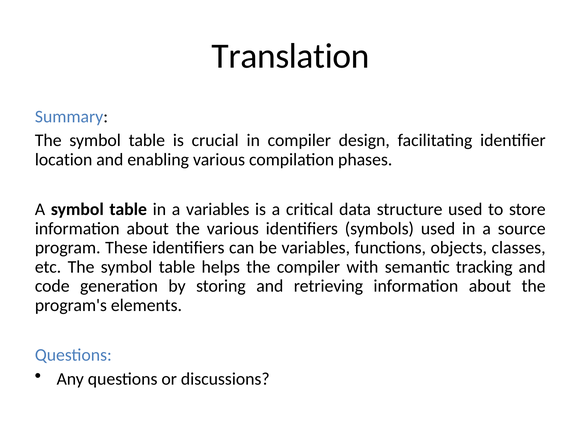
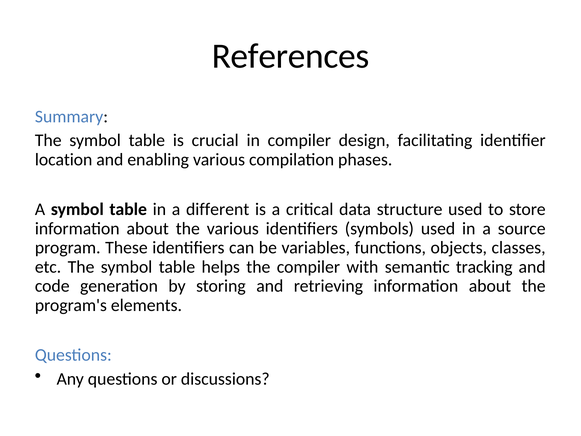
Translation: Translation -> References (291, 56)
a variables: variables -> different (218, 209)
